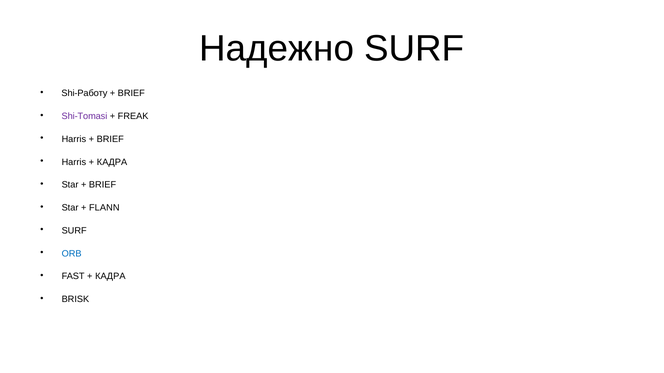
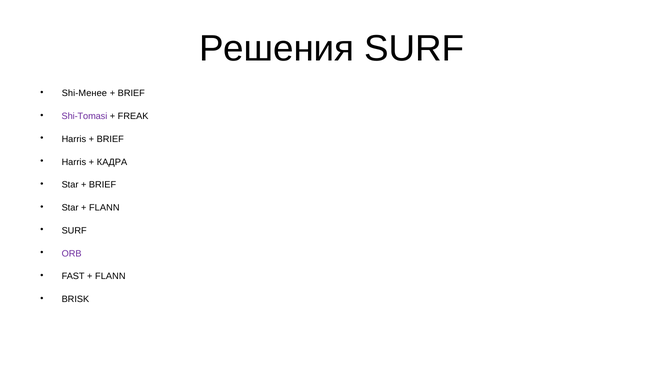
Надежно: Надежно -> Решения (277, 49)
Shi-Работу: Shi-Работу -> Shi-Менее (84, 94)
ORB colour: blue -> purple (72, 254)
КАДРА: КАДРА -> FLANN (110, 277)
